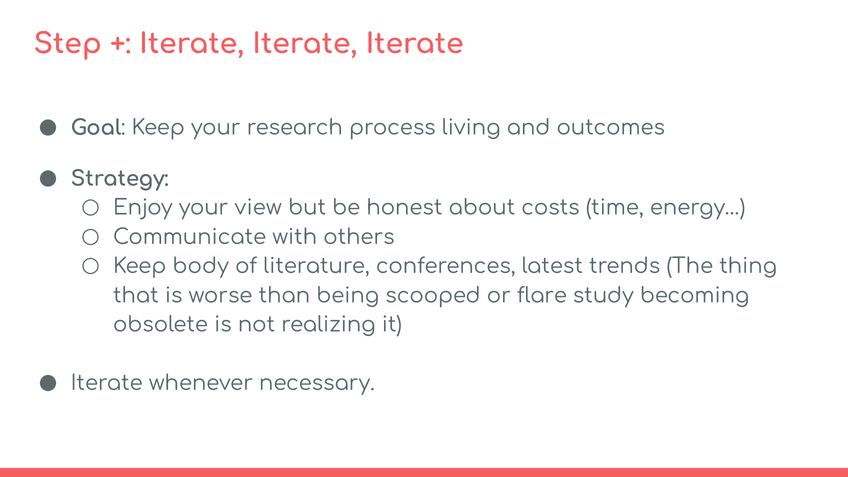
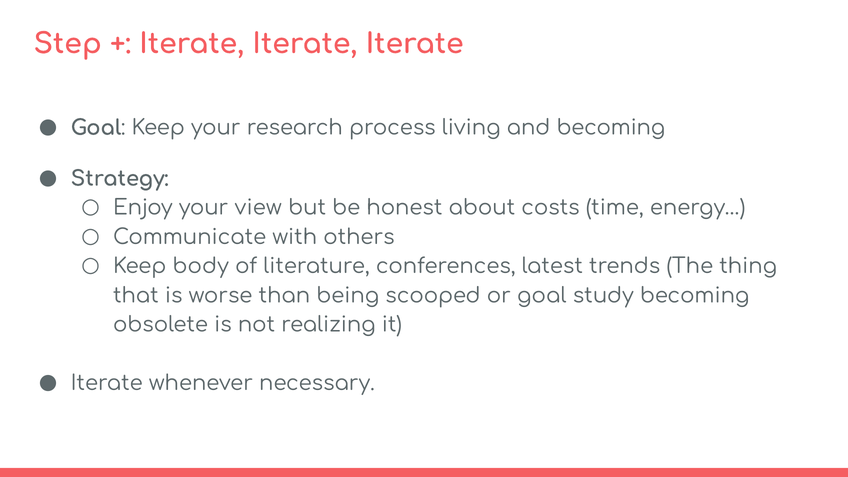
and outcomes: outcomes -> becoming (611, 128)
or flare: flare -> goal (542, 296)
